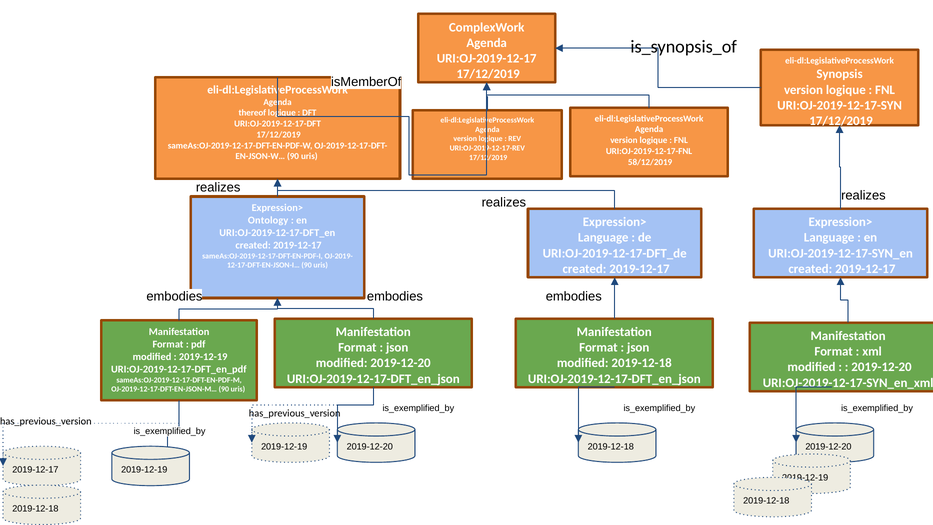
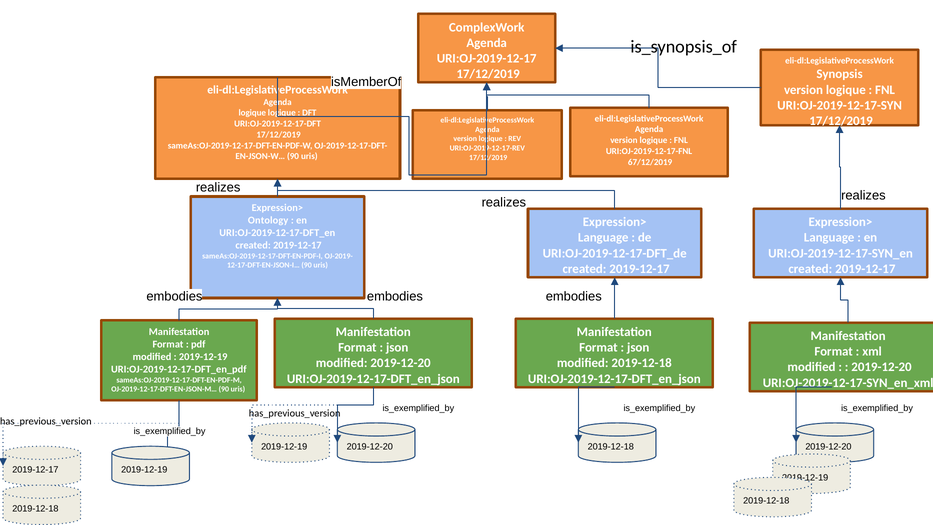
thereof: thereof -> logique (252, 113)
58/12/2019: 58/12/2019 -> 67/12/2019 (650, 162)
